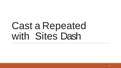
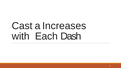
Repeated: Repeated -> Increases (64, 26)
Sites: Sites -> Each (46, 36)
